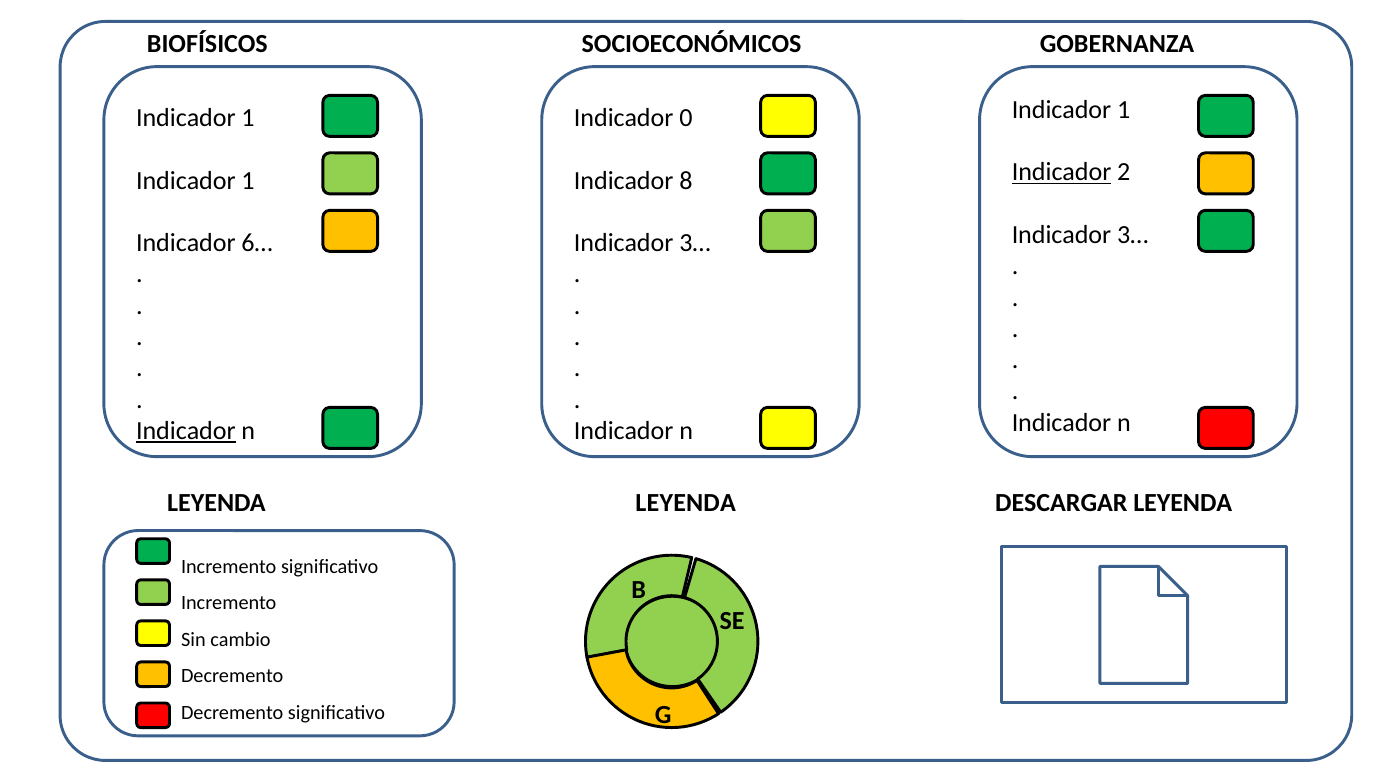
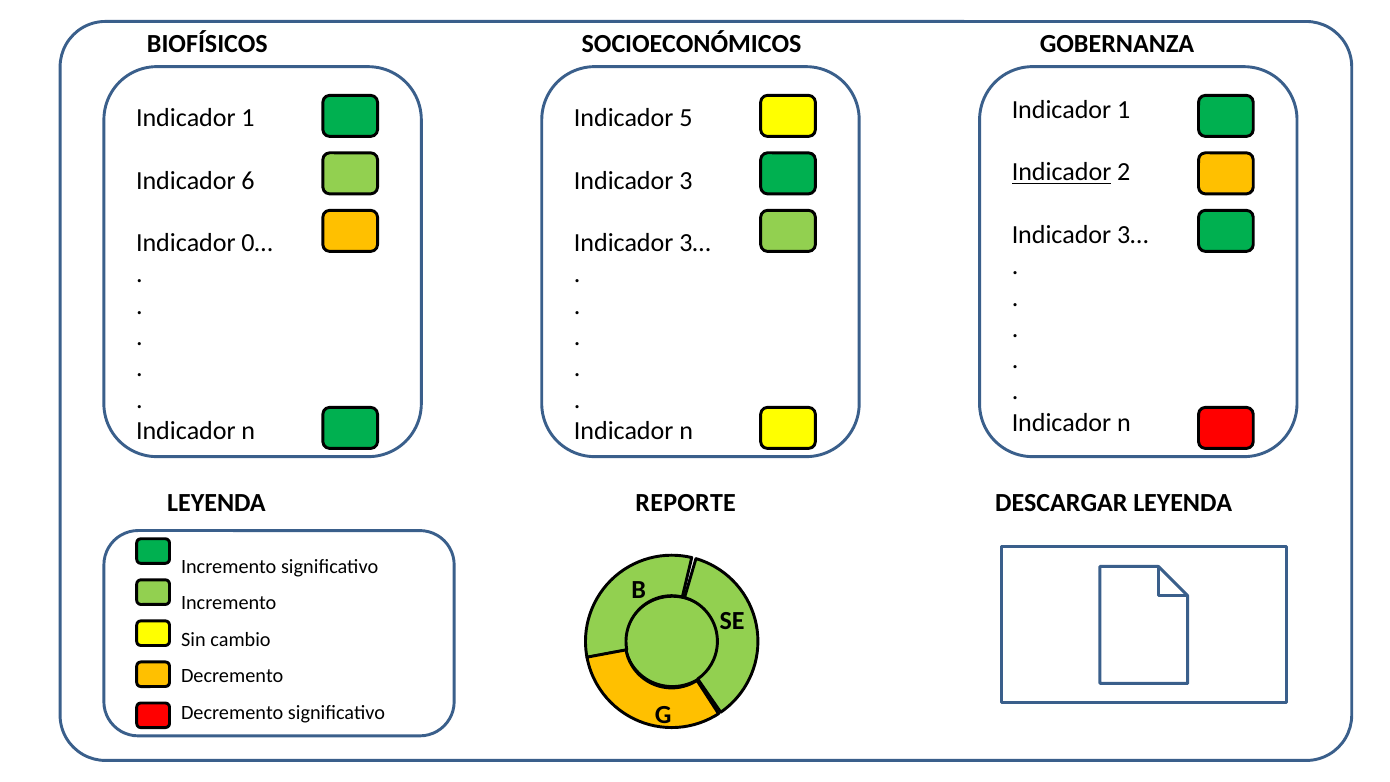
0: 0 -> 5 (686, 118)
1: 1 -> 6 (248, 181)
8: 8 -> 3 (686, 181)
6…: 6… -> 0… (257, 243)
Indicador underline: present -> none (186, 431)
LEYENDA LEYENDA: LEYENDA -> REPORTE (686, 503)
